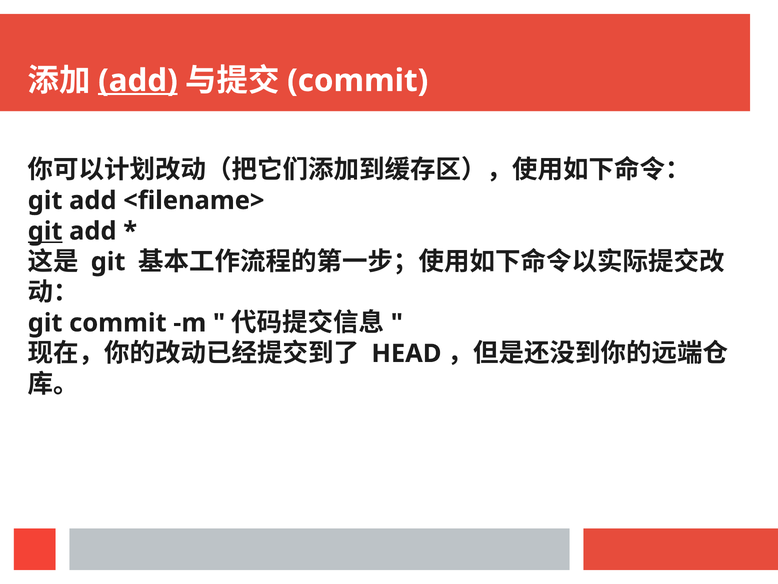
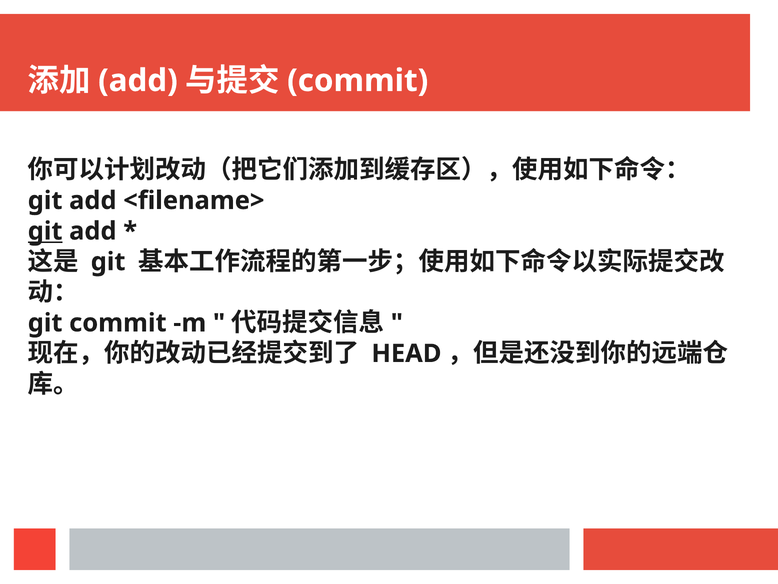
add underline: present -> none (138, 81)
